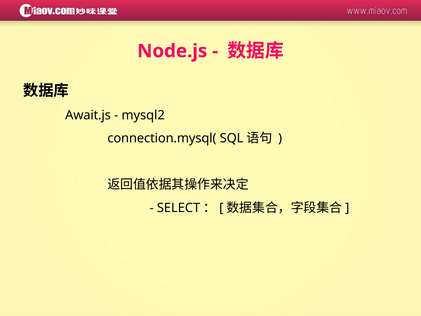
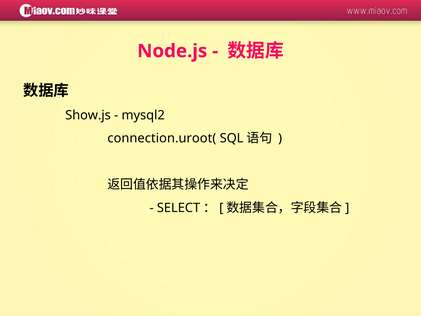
Await.js: Await.js -> Show.js (88, 115)
connection.mysql(: connection.mysql( -> connection.uroot( (162, 138)
